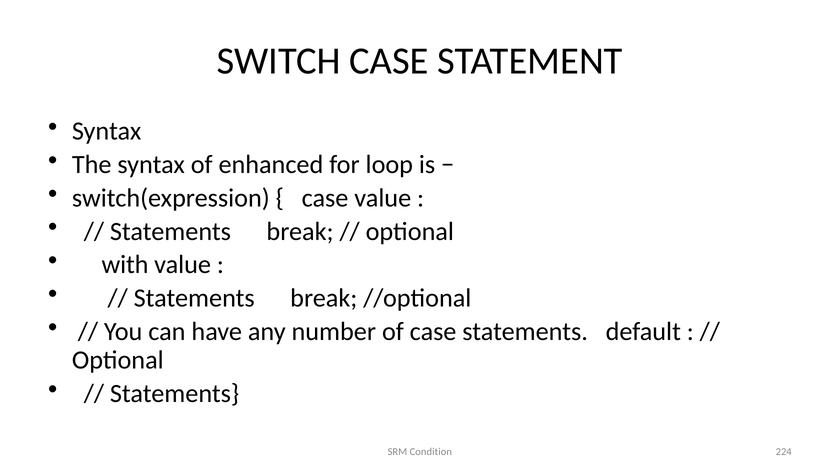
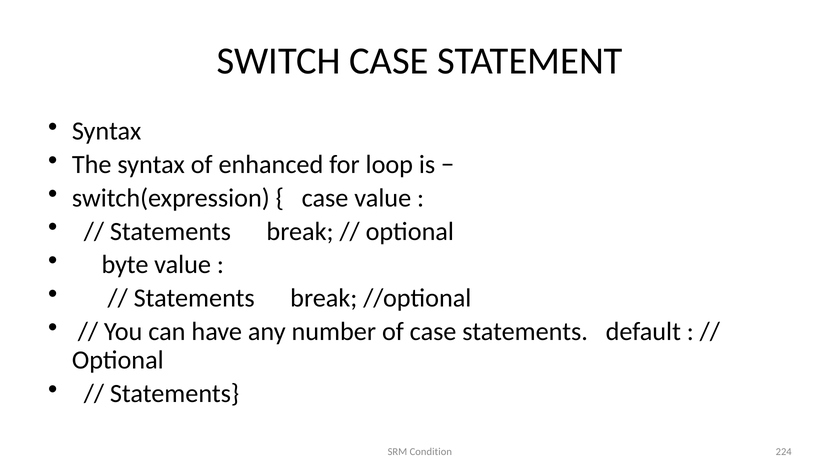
with: with -> byte (125, 265)
